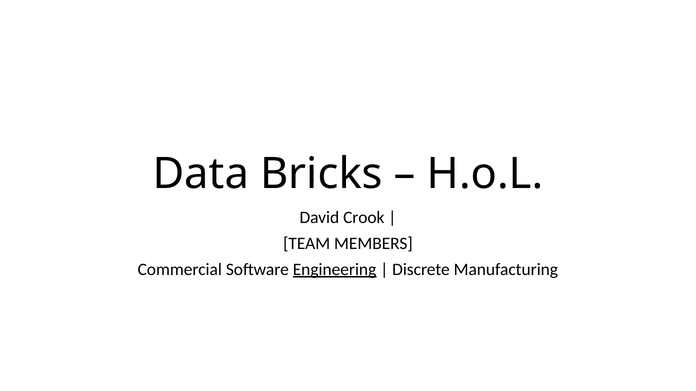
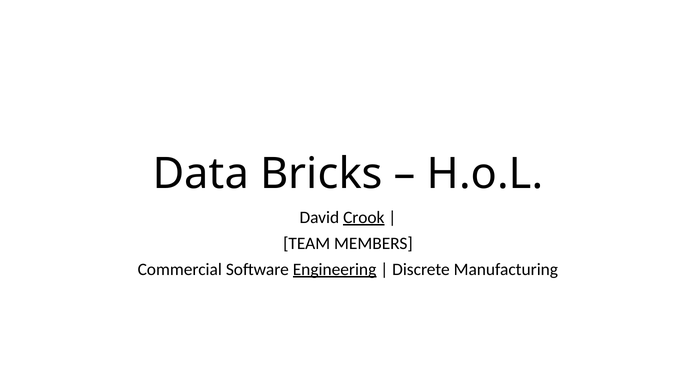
Crook underline: none -> present (364, 218)
